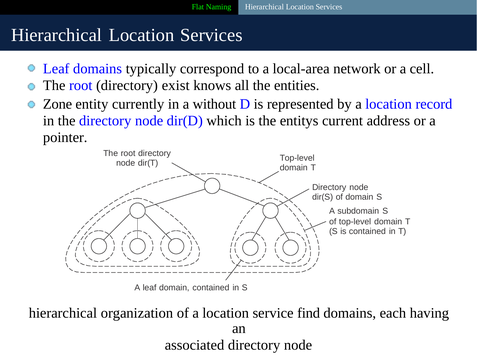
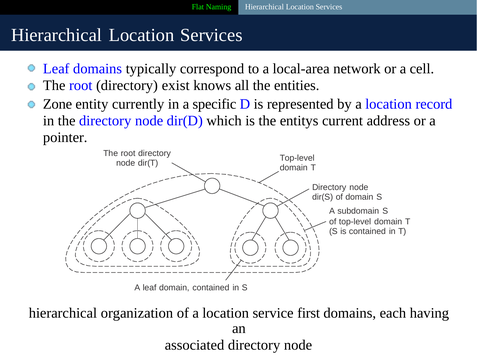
without: without -> specific (214, 104)
find: find -> first (309, 313)
